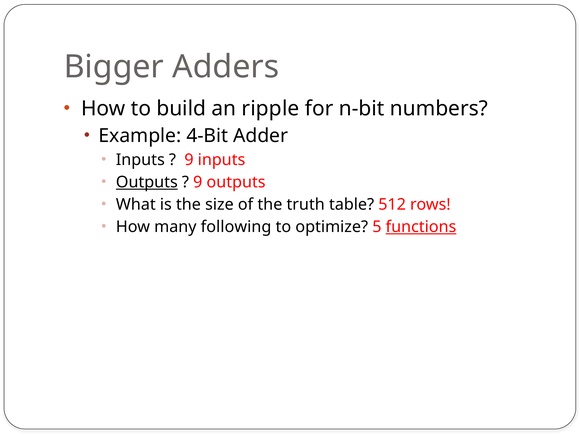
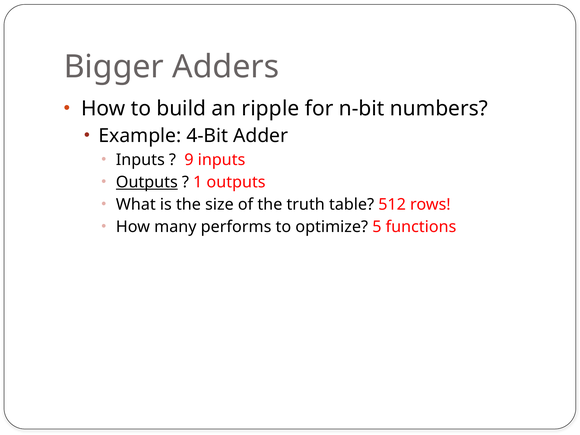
9: 9 -> 1 (198, 182)
following: following -> performs (236, 227)
functions underline: present -> none (421, 227)
